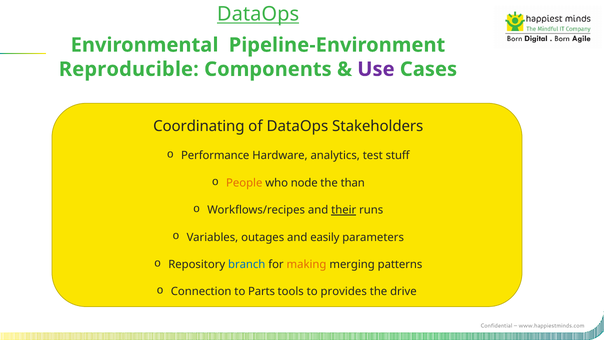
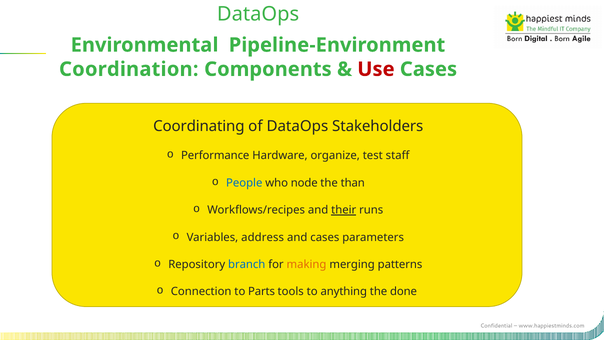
DataOps underline: present -> none (258, 14)
Reproducible: Reproducible -> Coordination (129, 69)
Use colour: purple -> red (376, 69)
analytics: analytics -> organize (335, 156)
stuff: stuff -> staff (398, 156)
People colour: orange -> blue (244, 183)
outages: outages -> address (263, 237)
and easily: easily -> cases (325, 237)
provides: provides -> anything (344, 291)
drive: drive -> done (403, 291)
